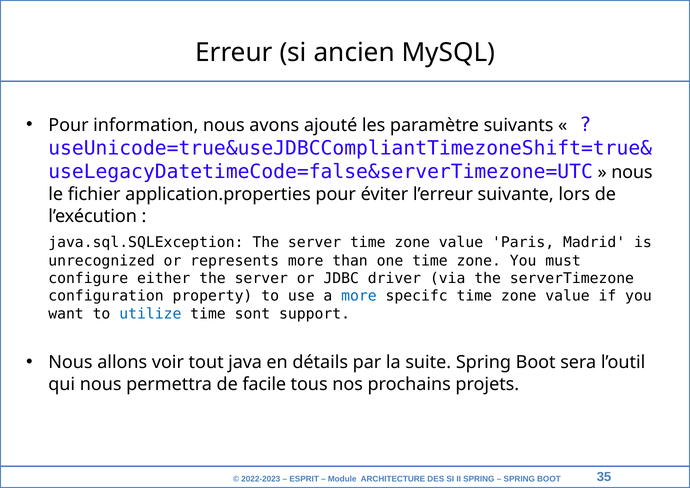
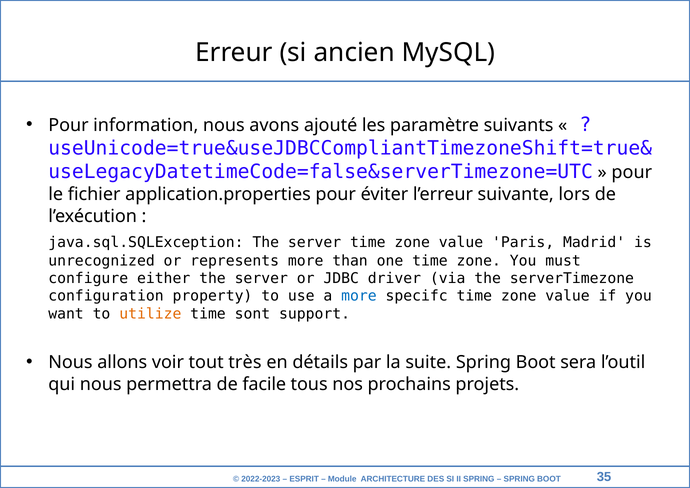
nous: nous -> pour (632, 173)
utilize colour: blue -> orange (150, 314)
java: java -> très (245, 362)
